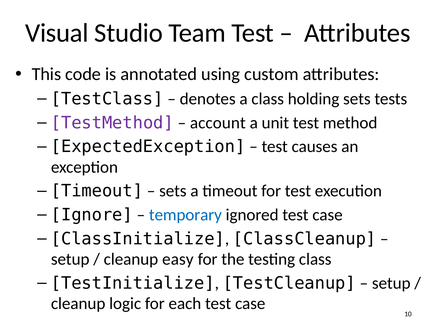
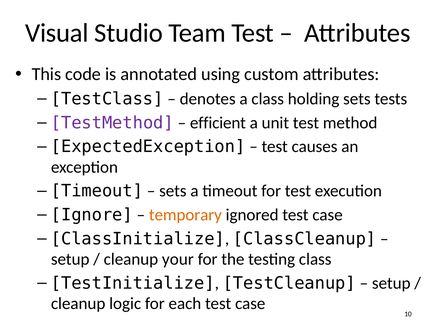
account: account -> efficient (218, 123)
temporary colour: blue -> orange (185, 215)
easy: easy -> your (178, 259)
